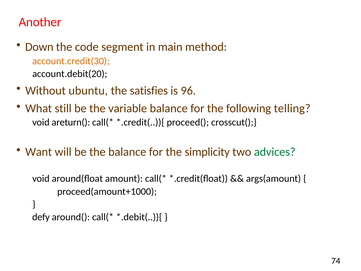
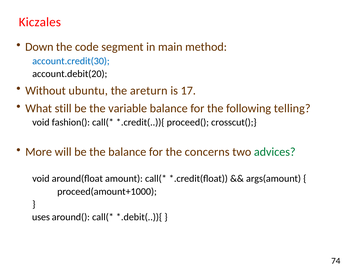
Another: Another -> Kiczales (40, 22)
account.credit(30 colour: orange -> blue (71, 61)
satisfies: satisfies -> areturn (149, 90)
96: 96 -> 17 (188, 90)
areturn(: areturn( -> fashion( (71, 122)
Want: Want -> More (39, 152)
simplicity: simplicity -> concerns (207, 152)
defy: defy -> uses (41, 217)
